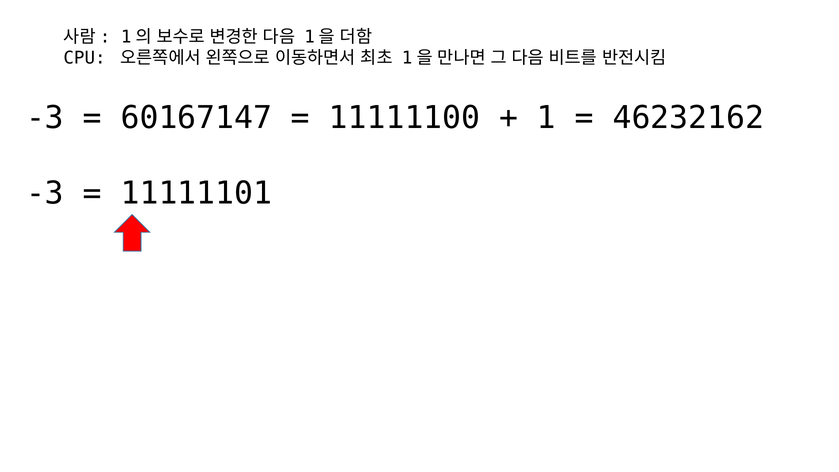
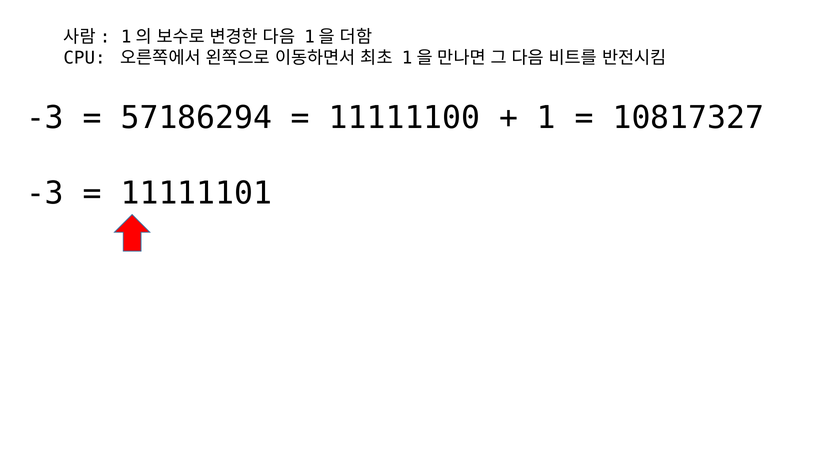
60167147: 60167147 -> 57186294 (196, 118)
46232162: 46232162 -> 10817327 (688, 118)
